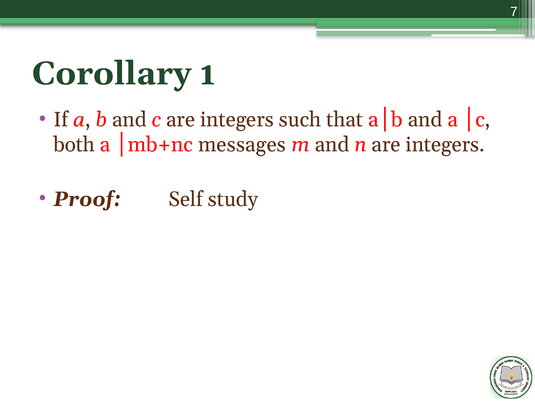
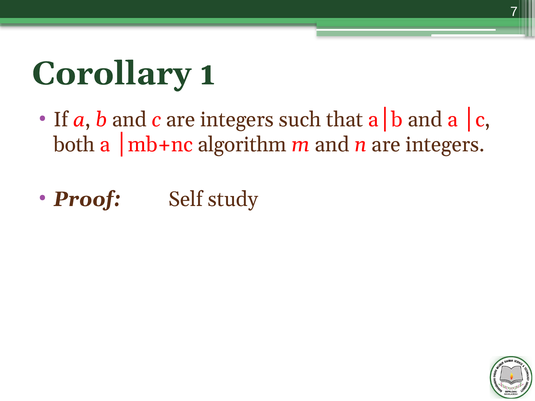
messages: messages -> algorithm (242, 145)
